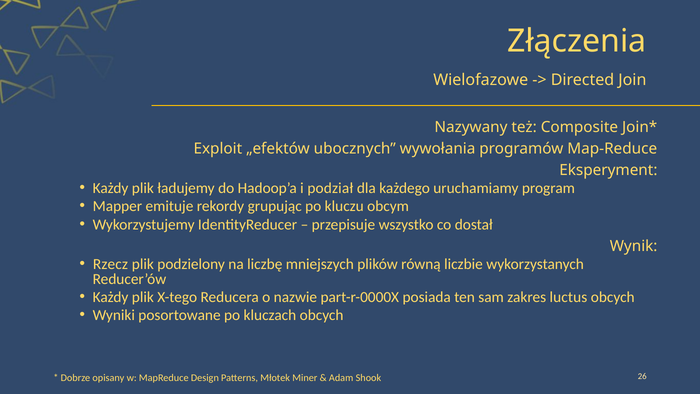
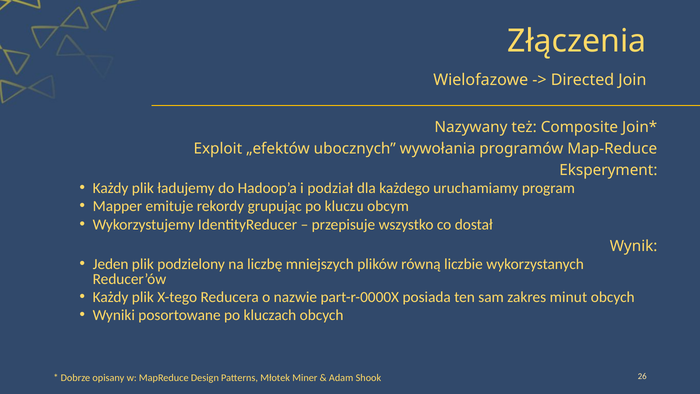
Rzecz: Rzecz -> Jeden (111, 264)
luctus: luctus -> minut (568, 297)
